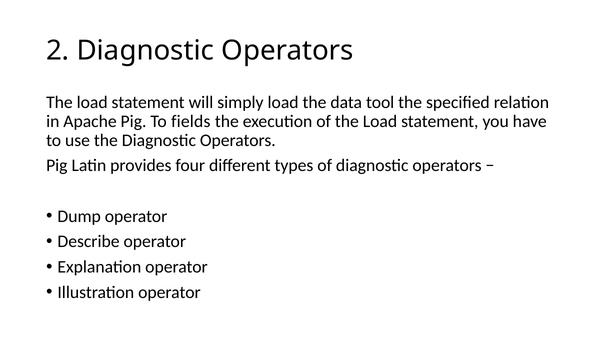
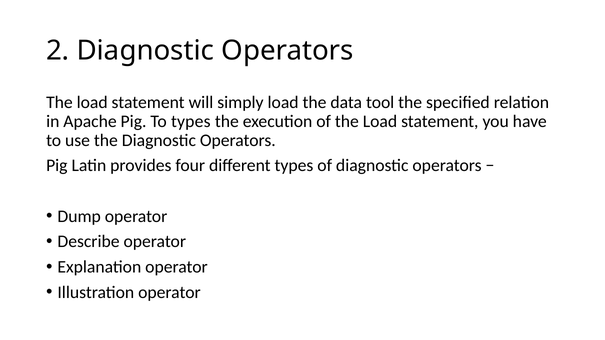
To fields: fields -> types (191, 121)
